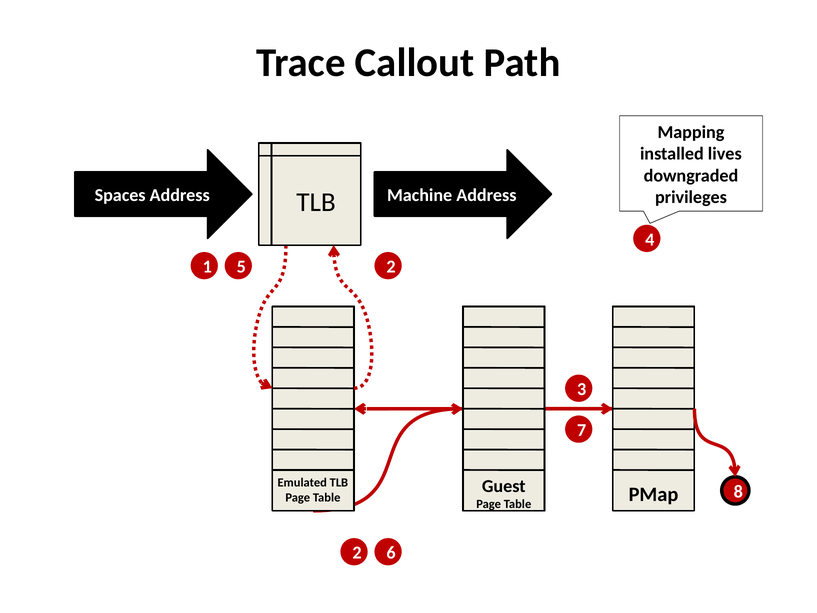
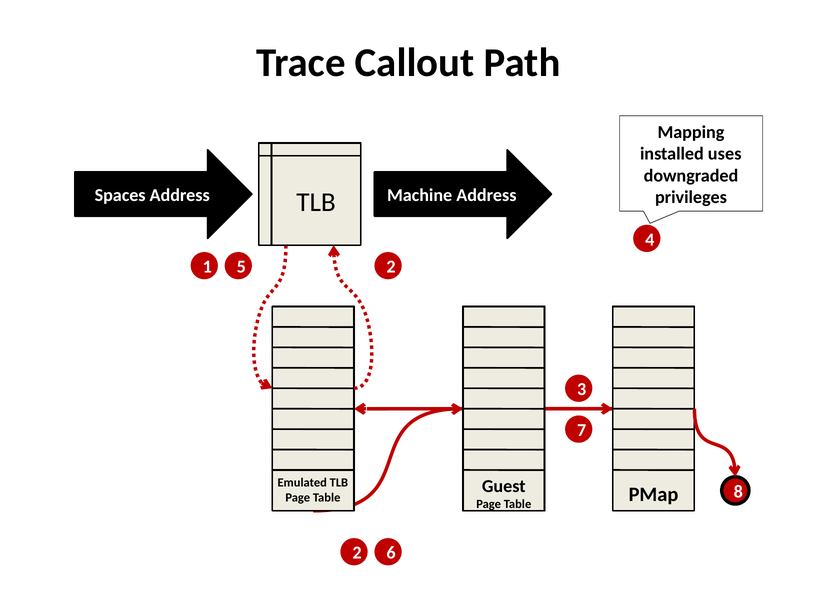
lives: lives -> uses (725, 154)
